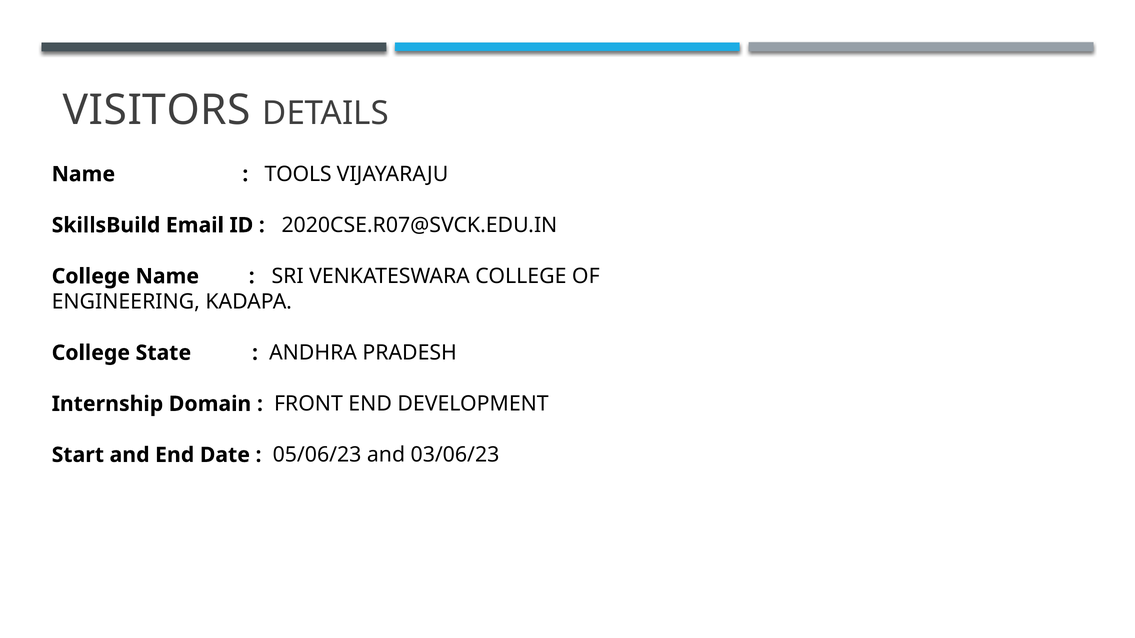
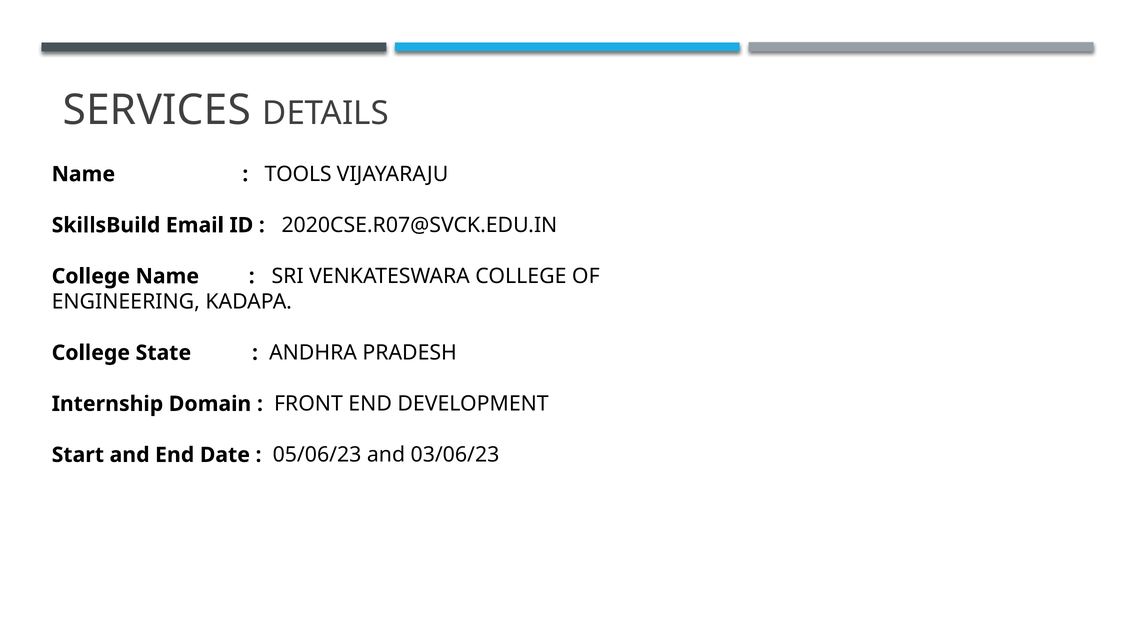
VISITORS: VISITORS -> SERVICES (157, 110)
